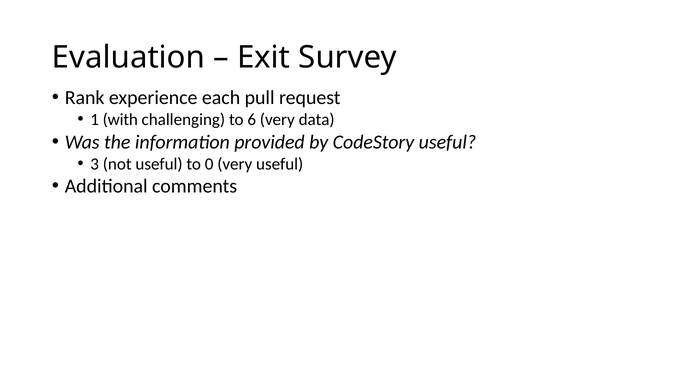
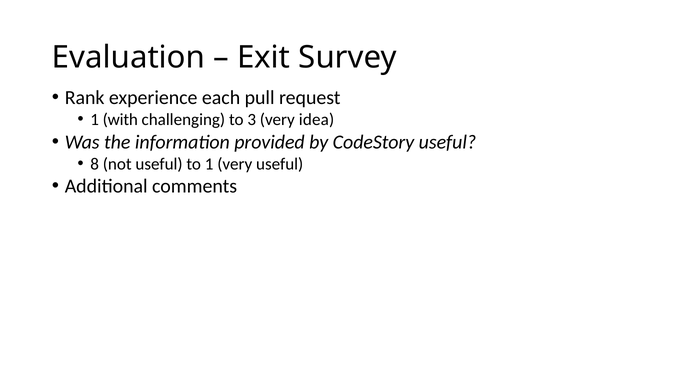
6: 6 -> 3 (252, 120)
data: data -> idea (317, 120)
3: 3 -> 8 (95, 164)
to 0: 0 -> 1 (209, 164)
